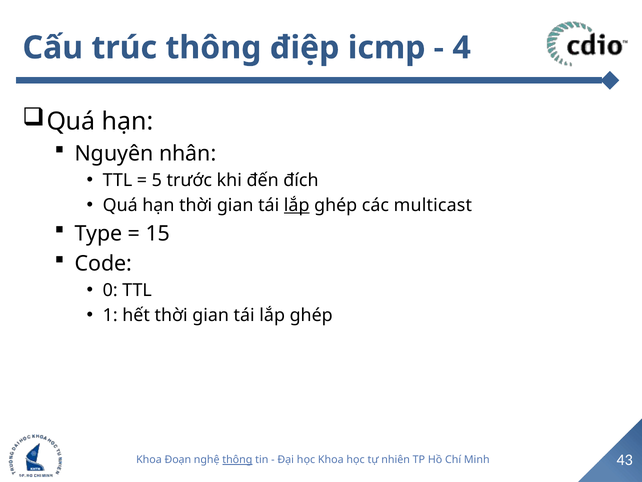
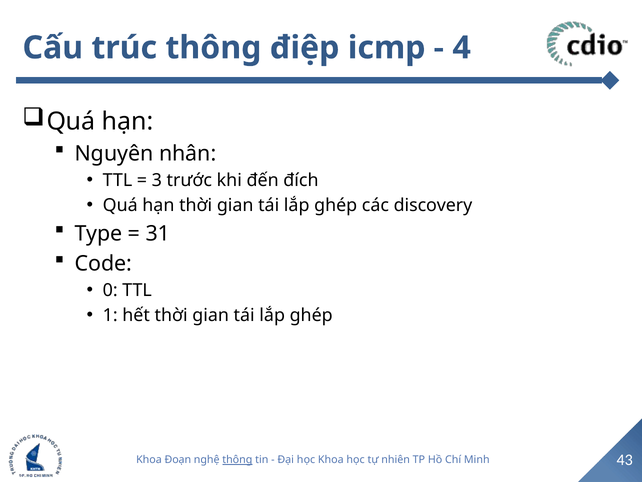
5: 5 -> 3 (157, 180)
lắp underline: present -> none (297, 205)
multicast: multicast -> discovery (433, 205)
15: 15 -> 31 (158, 233)
